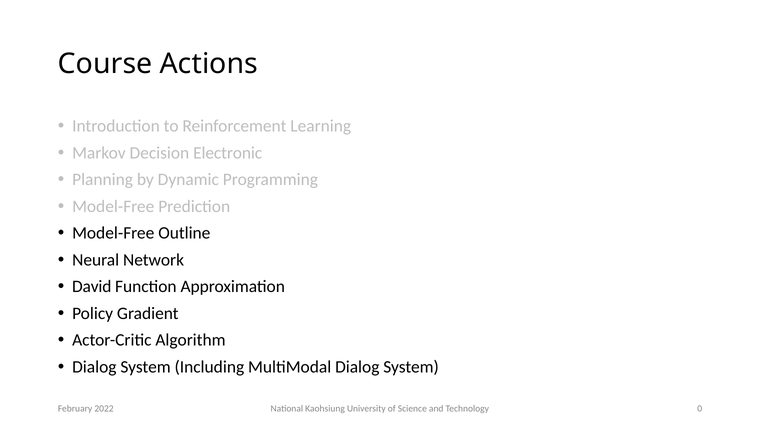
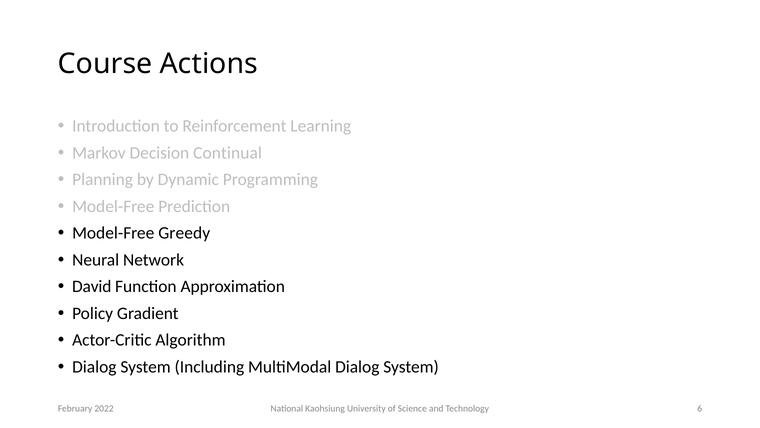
Electronic: Electronic -> Continual (228, 153)
Outline: Outline -> Greedy (184, 233)
0: 0 -> 6 (700, 408)
